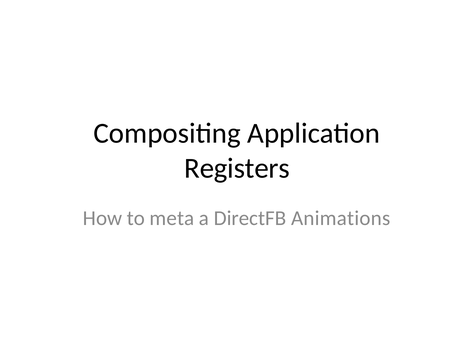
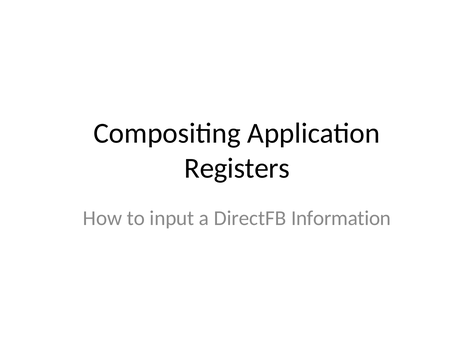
meta: meta -> input (172, 218)
Animations: Animations -> Information (341, 218)
